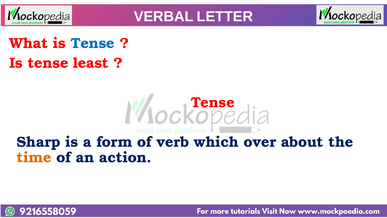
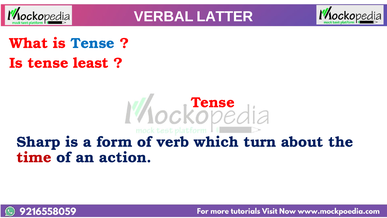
LETTER: LETTER -> LATTER (225, 17)
over: over -> turn (260, 142)
time colour: orange -> red (34, 157)
